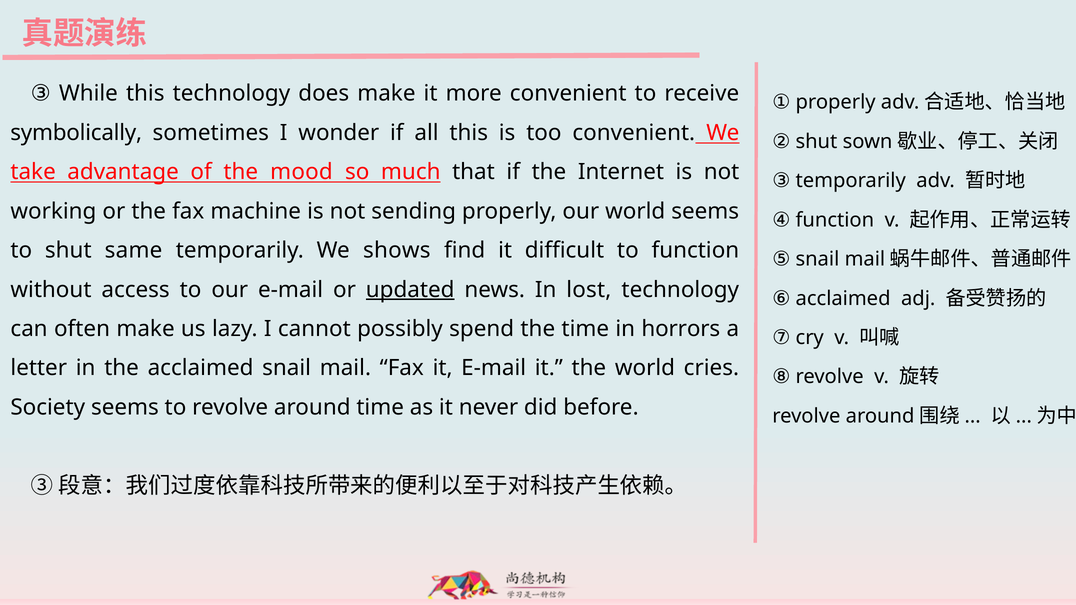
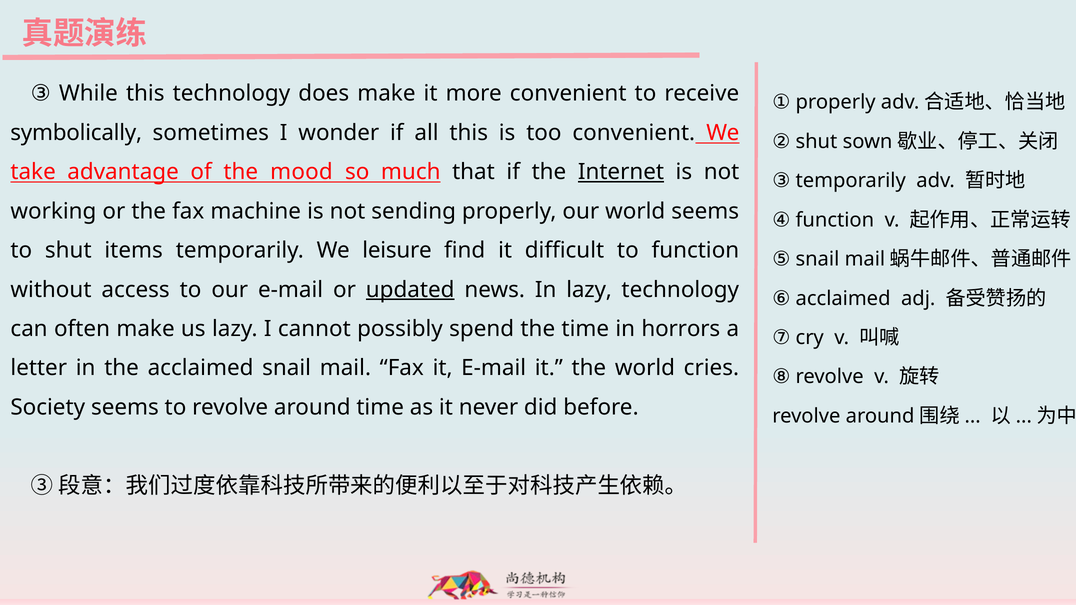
Internet underline: none -> present (621, 172)
same: same -> items (134, 251)
shows: shows -> leisure (397, 251)
In lost: lost -> lazy (589, 290)
